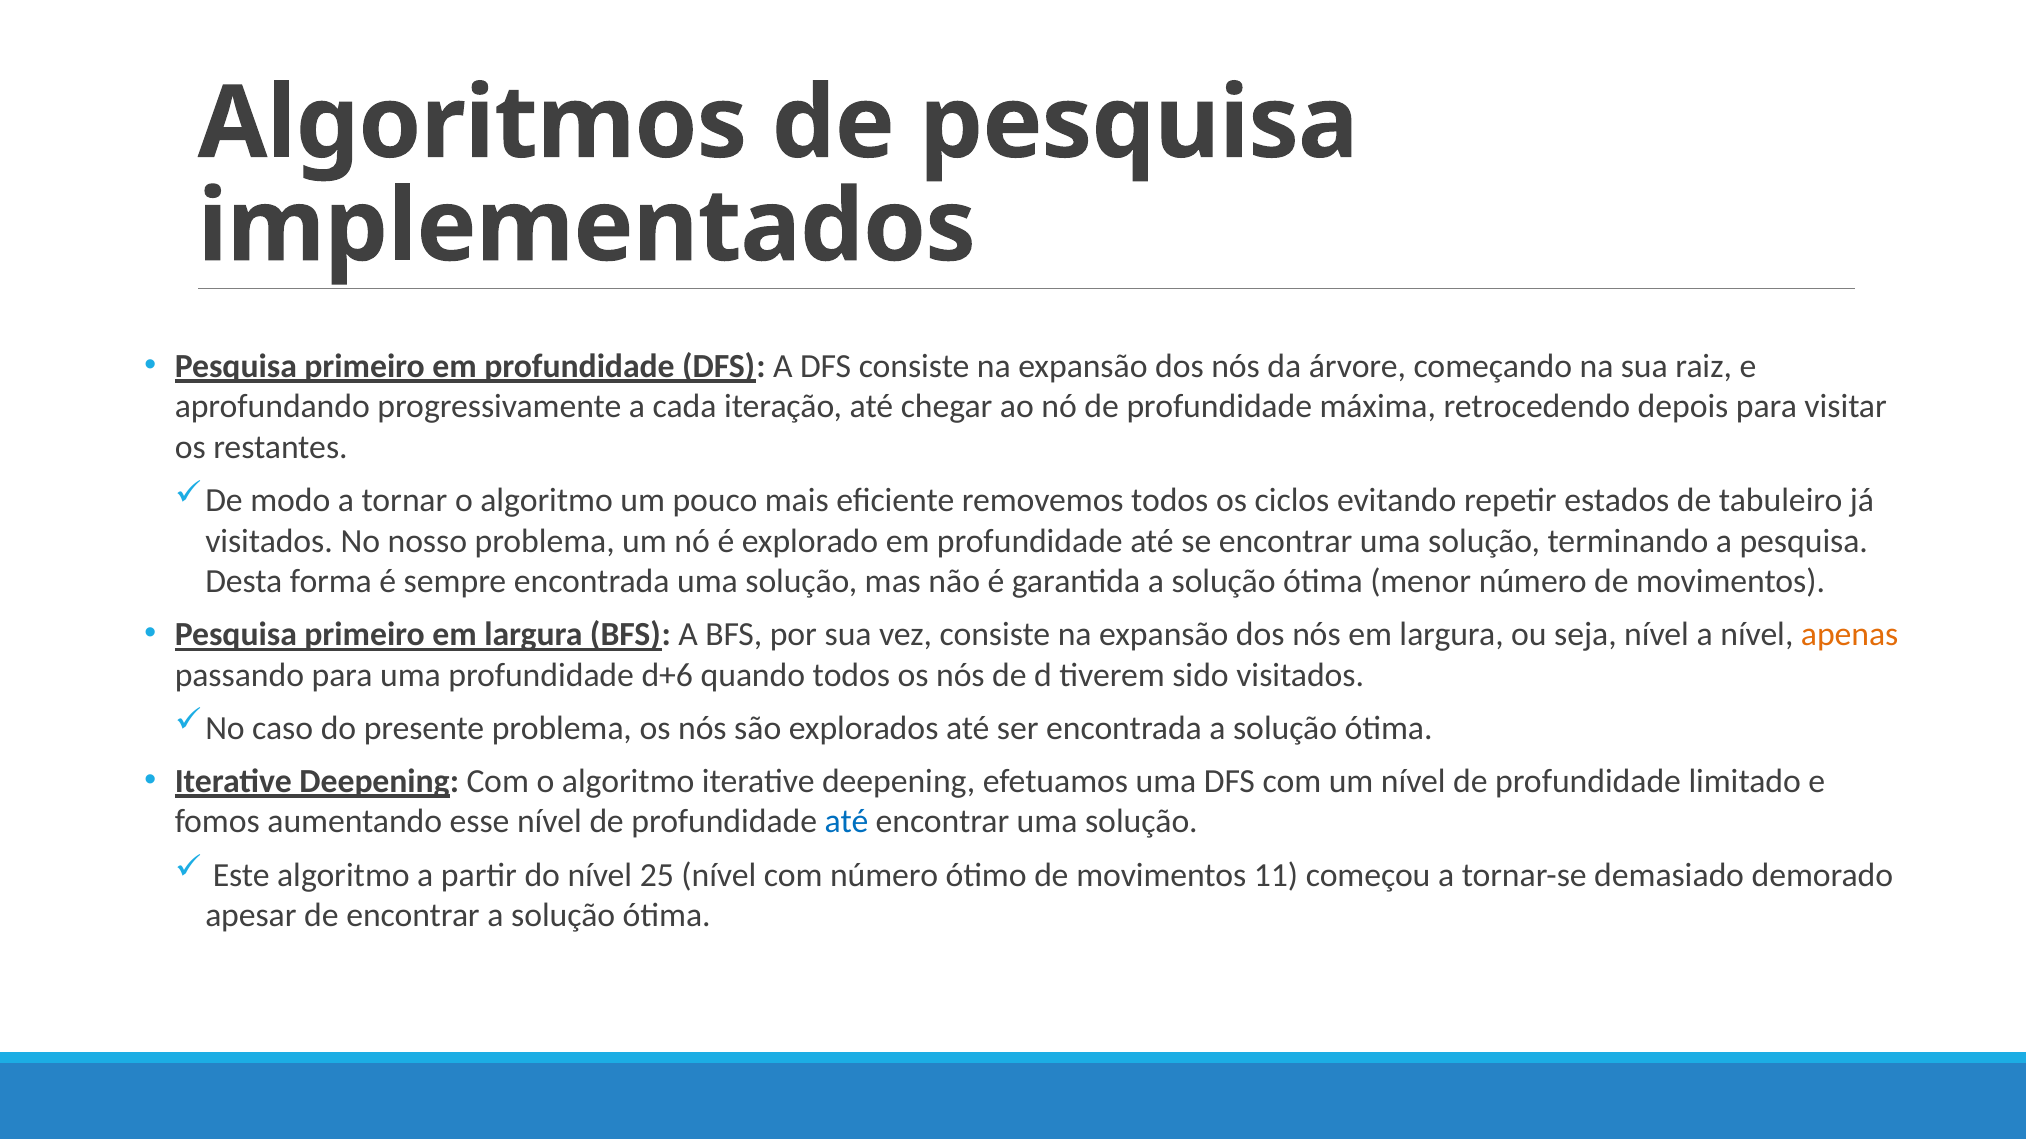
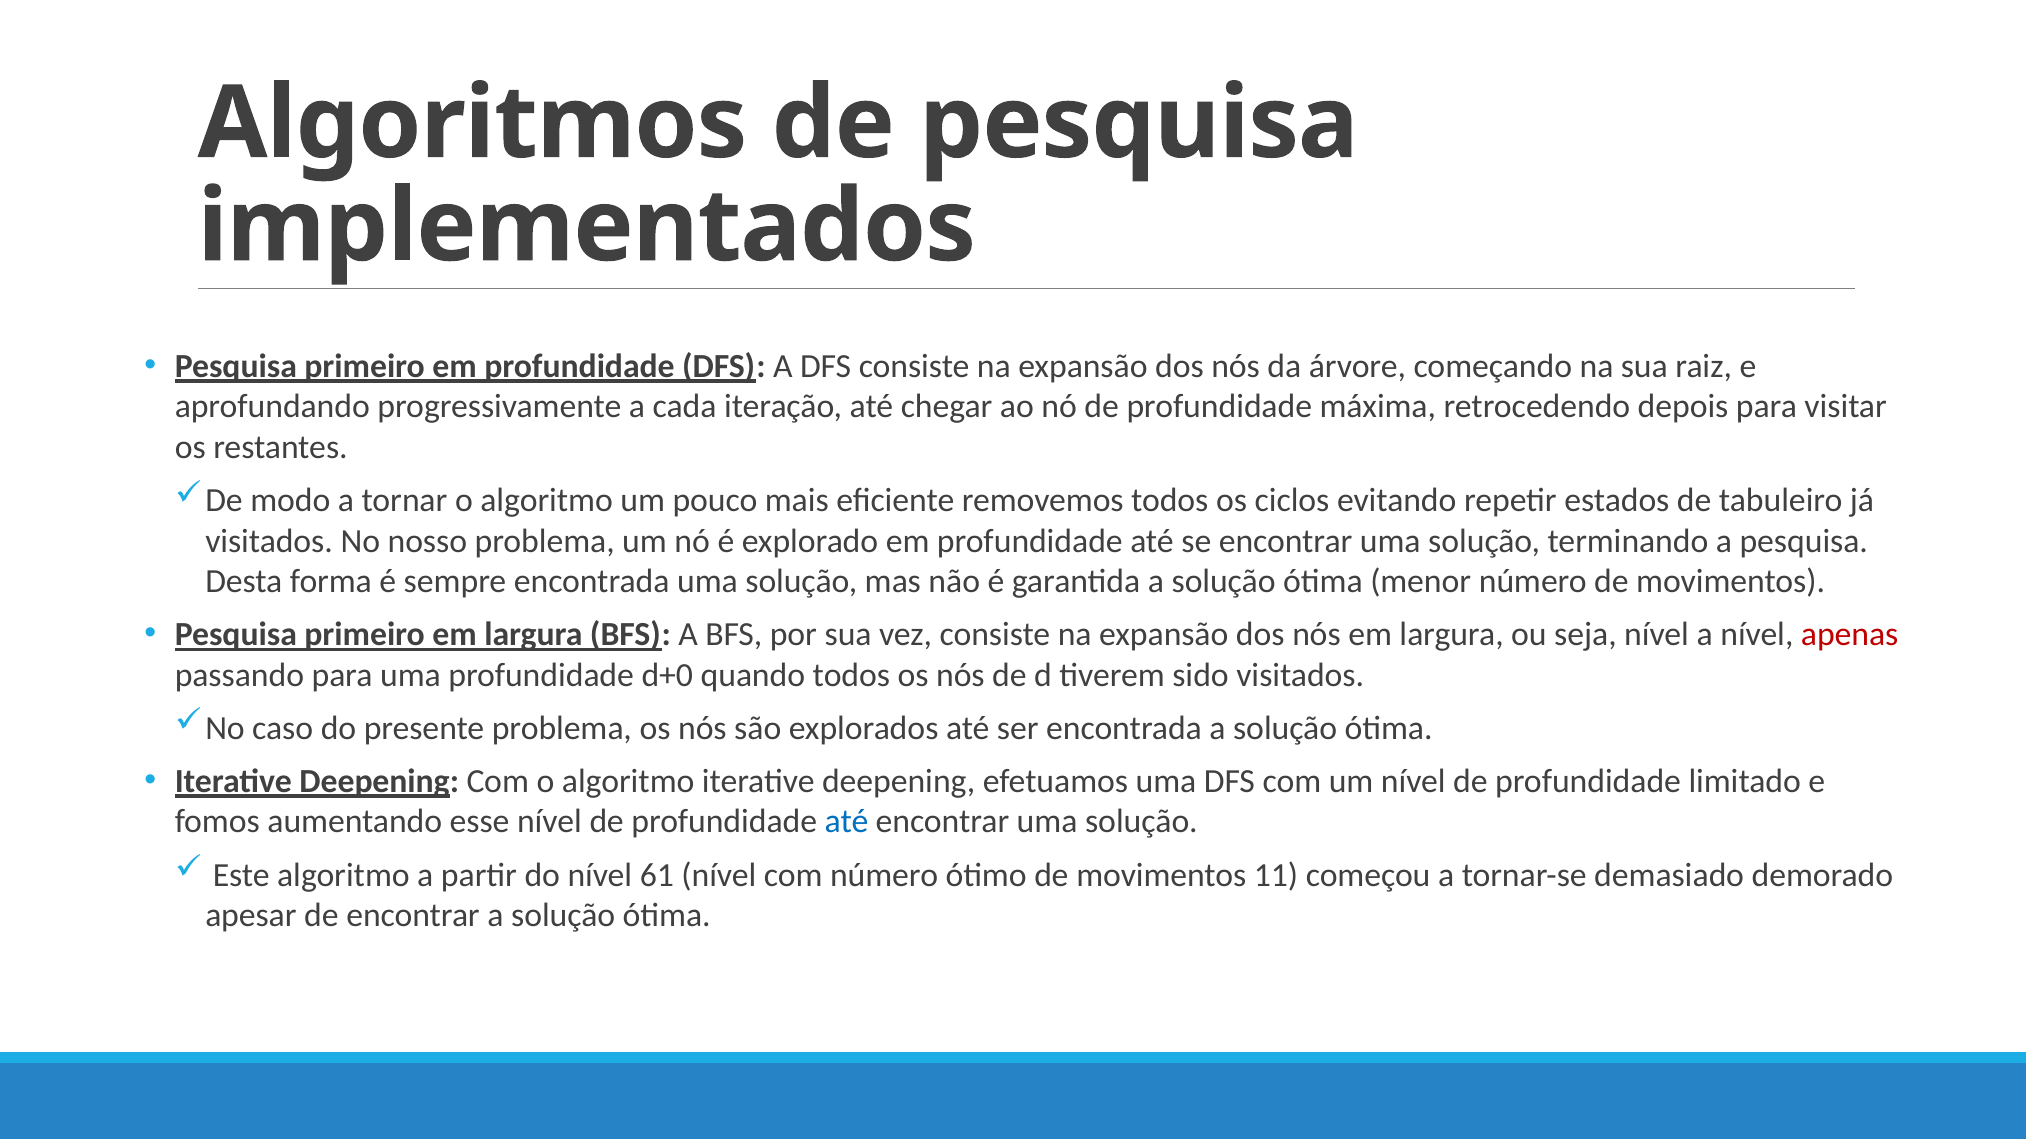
apenas colour: orange -> red (1850, 635)
d+6: d+6 -> d+0 (667, 675)
25: 25 -> 61 (657, 875)
